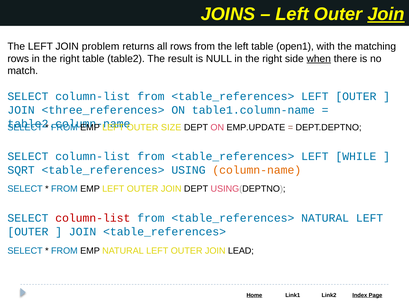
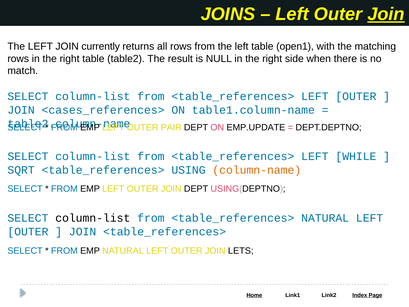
problem: problem -> currently (101, 46)
when underline: present -> none (319, 59)
<three_references>: <three_references> -> <cases_references> (103, 110)
SIZE: SIZE -> PAIR (171, 127)
column-list colour: red -> black (93, 218)
LEAD: LEAD -> LETS (241, 251)
